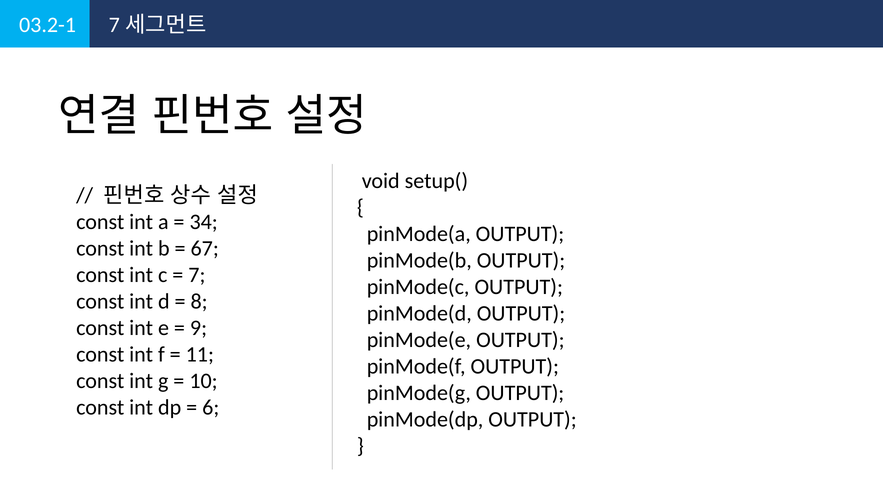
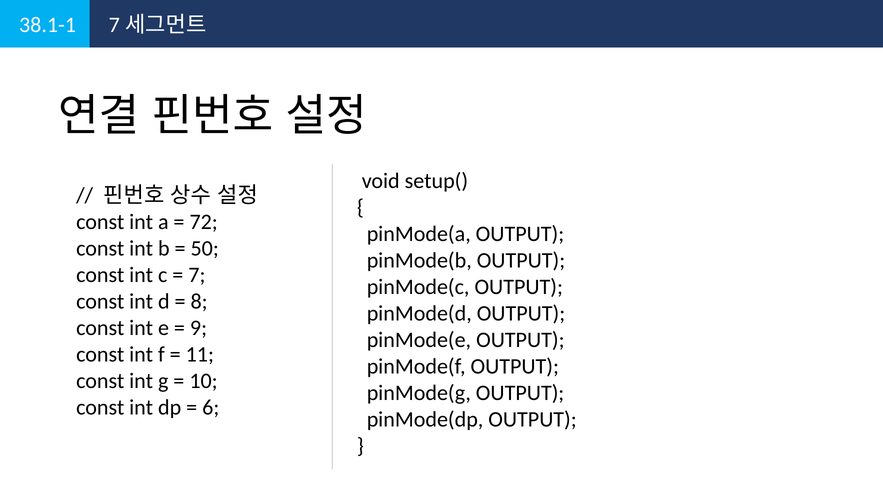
03.2-1: 03.2-1 -> 38.1-1 (48, 25)
34: 34 -> 72 (204, 222)
67: 67 -> 50 (205, 248)
